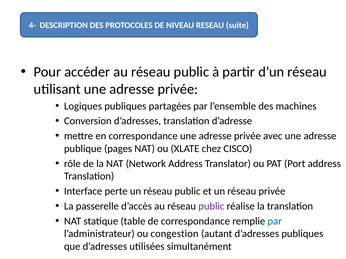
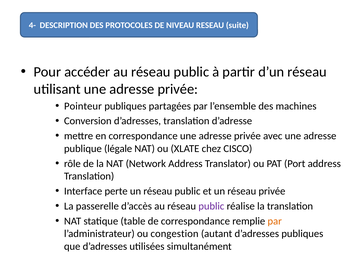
Logiques: Logiques -> Pointeur (83, 106)
pages: pages -> légale (118, 149)
par colour: blue -> orange (275, 222)
